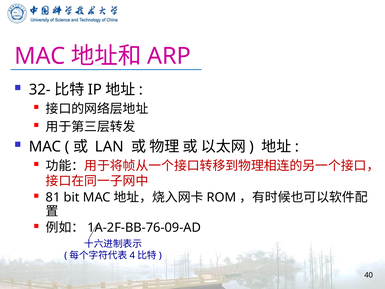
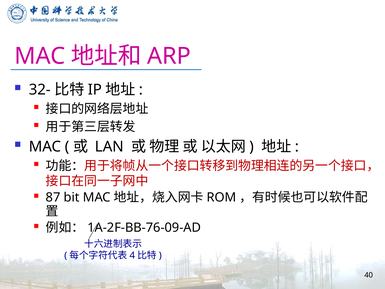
81: 81 -> 87 (53, 197)
